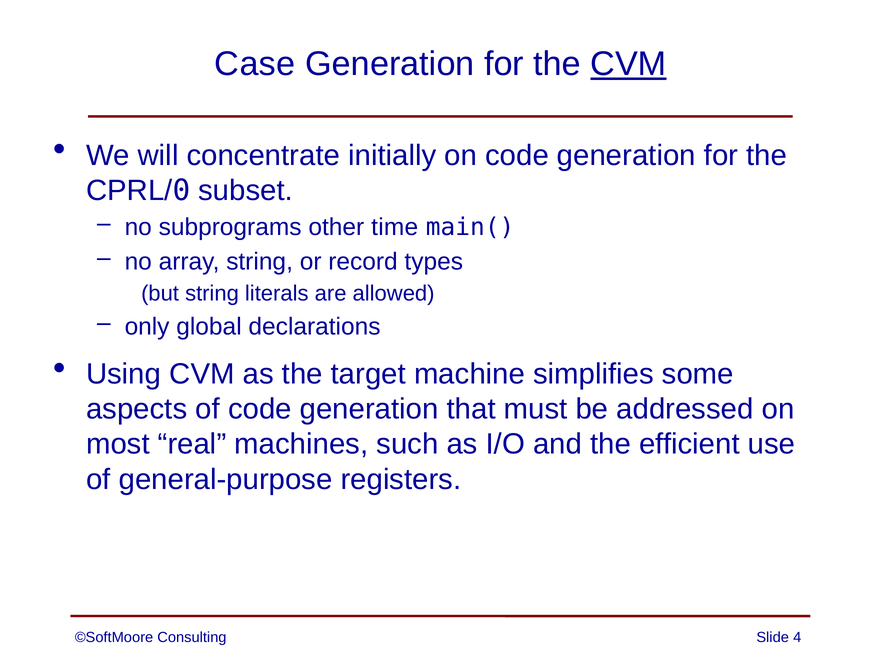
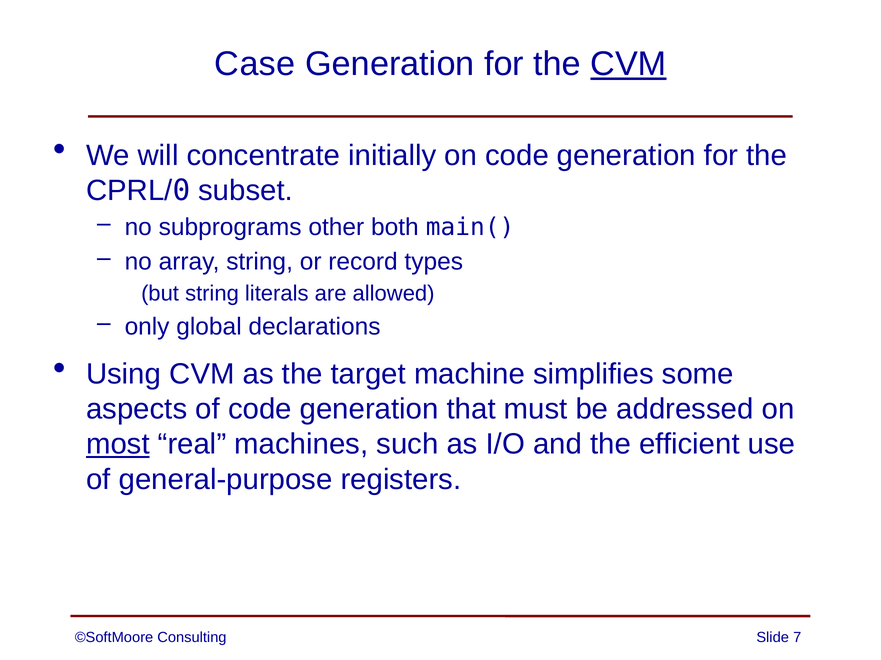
time: time -> both (395, 228)
most underline: none -> present (118, 445)
4: 4 -> 7 (797, 638)
